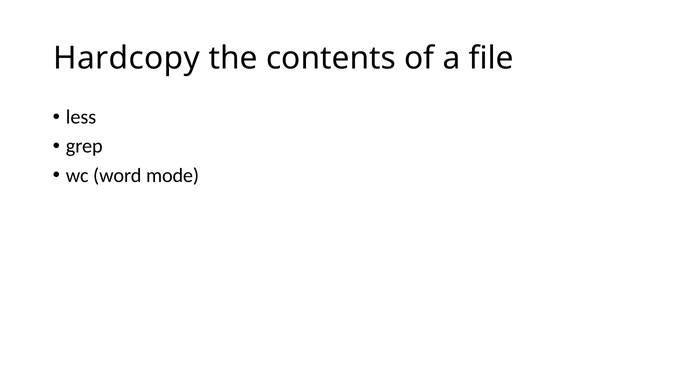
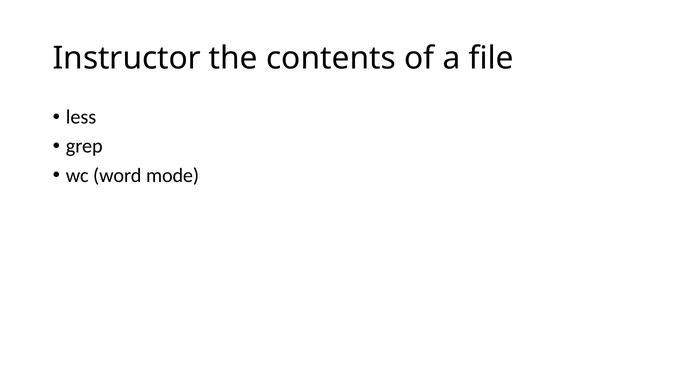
Hardcopy: Hardcopy -> Instructor (127, 58)
